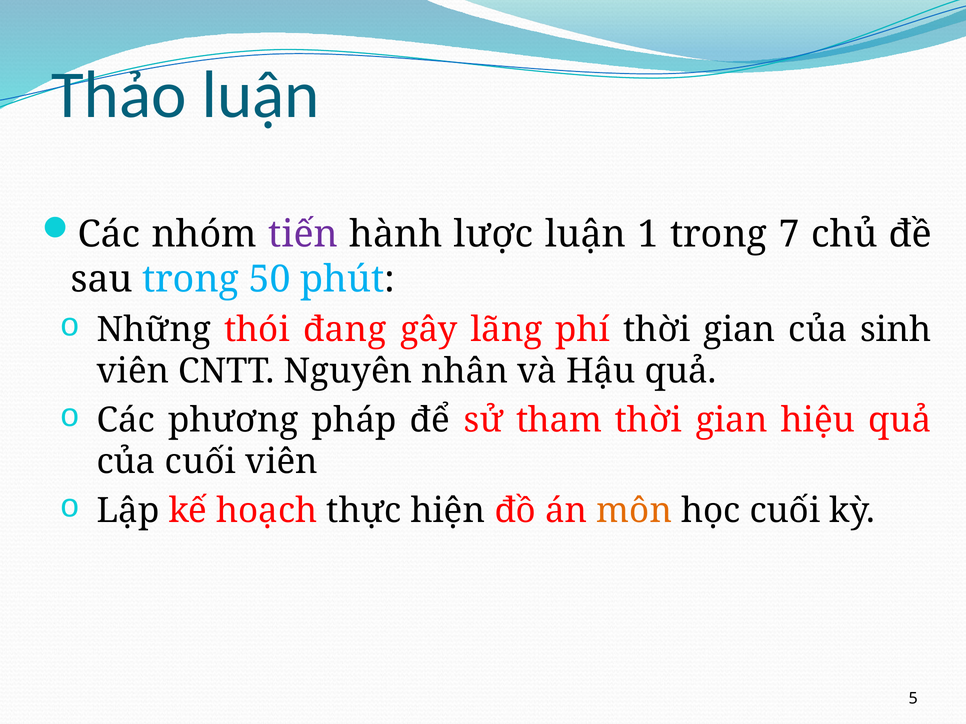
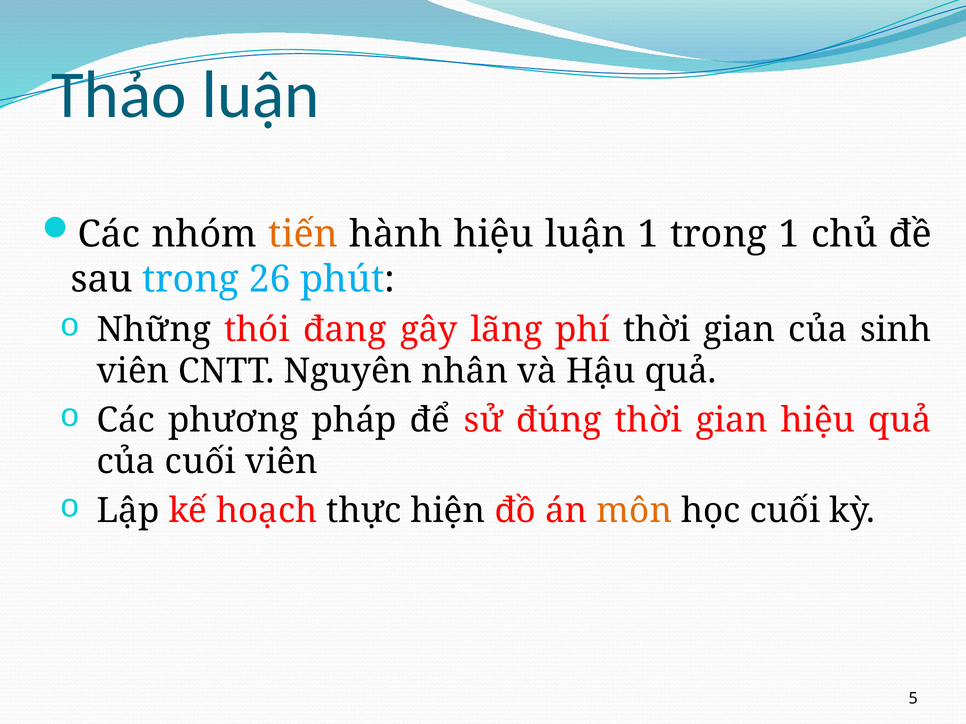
tiến colour: purple -> orange (303, 234)
hành lược: lược -> hiệu (494, 234)
trong 7: 7 -> 1 (789, 234)
50: 50 -> 26 (270, 280)
tham: tham -> đúng (559, 420)
